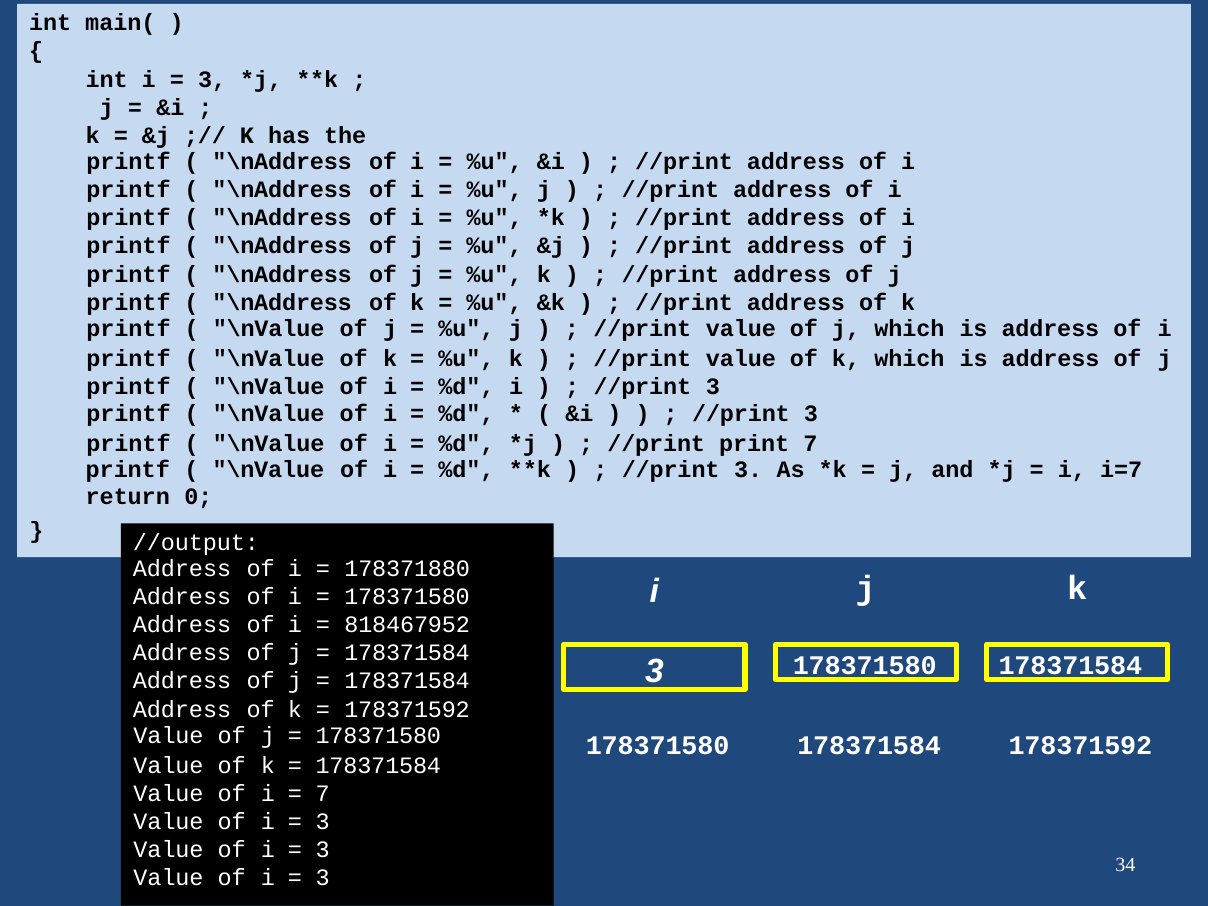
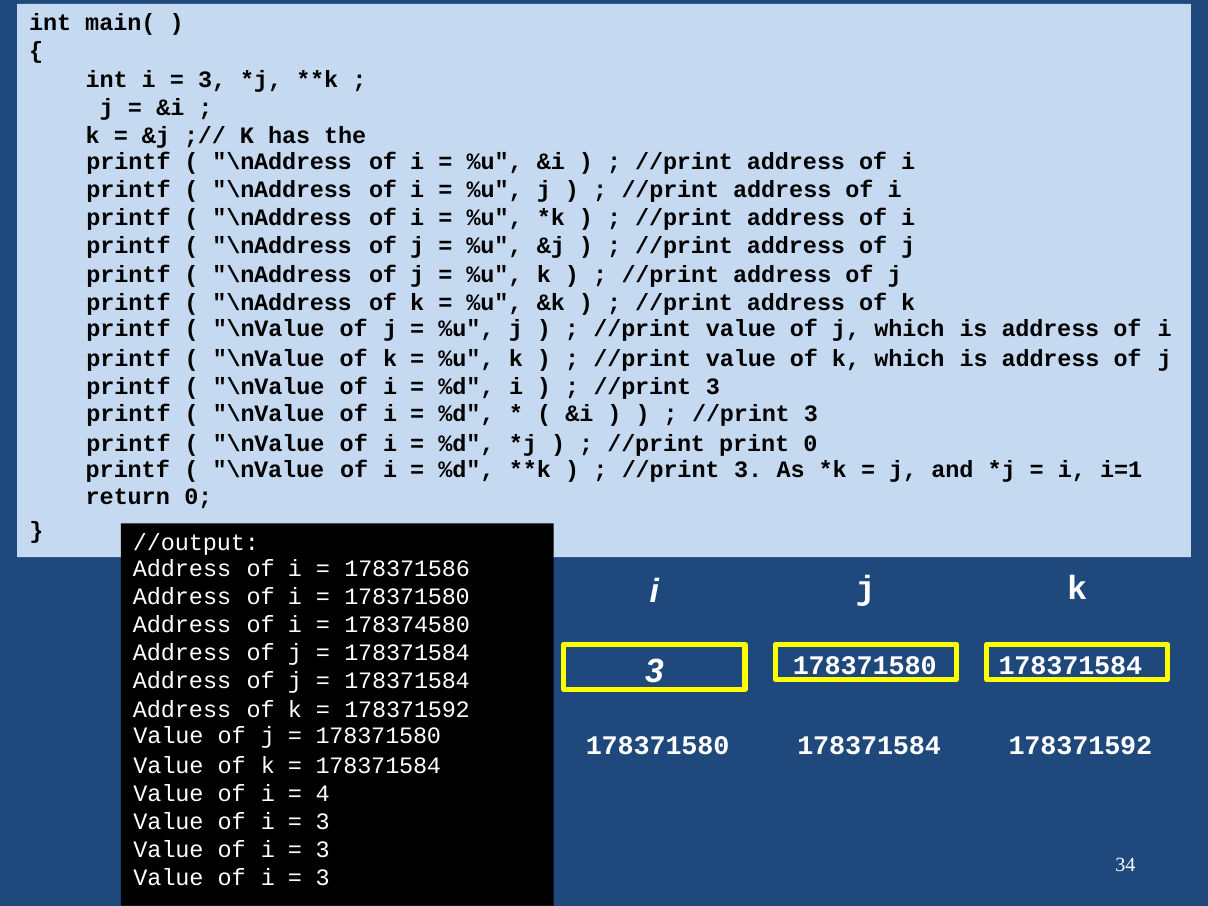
print 7: 7 -> 0 (810, 443)
i=7: i=7 -> i=1 (1121, 470)
178371880: 178371880 -> 178371586 (407, 568)
818467952: 818467952 -> 178374580 (407, 625)
7: 7 -> 4 (323, 794)
